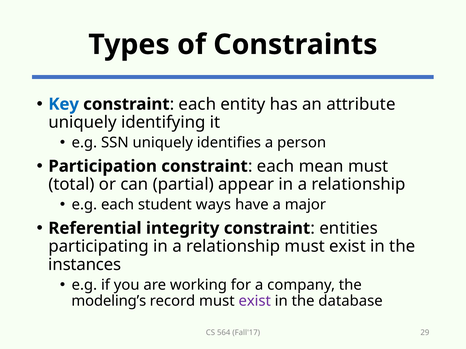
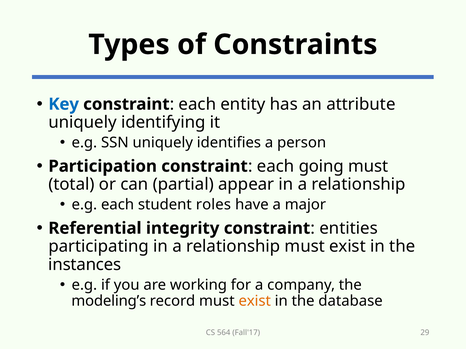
mean: mean -> going (321, 166)
ways: ways -> roles (213, 205)
exist colour: purple -> orange (255, 301)
